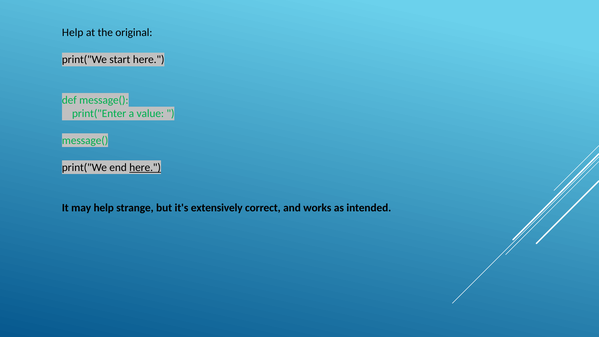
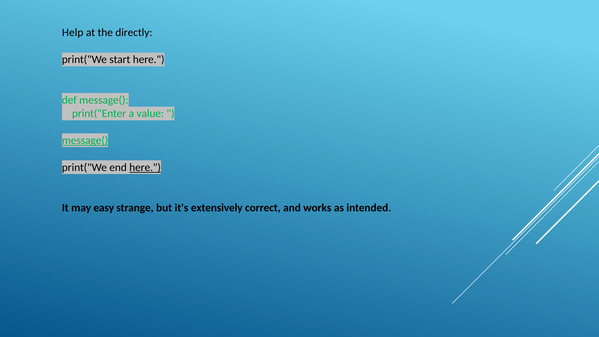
original: original -> directly (134, 33)
message( underline: none -> present (85, 140)
may help: help -> easy (104, 208)
